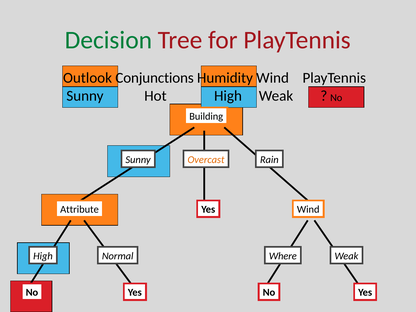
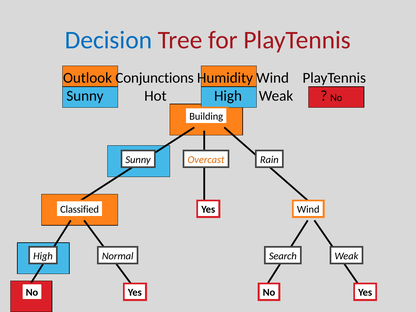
Decision colour: green -> blue (108, 40)
Attribute: Attribute -> Classified (80, 209)
Where: Where -> Search (283, 256)
